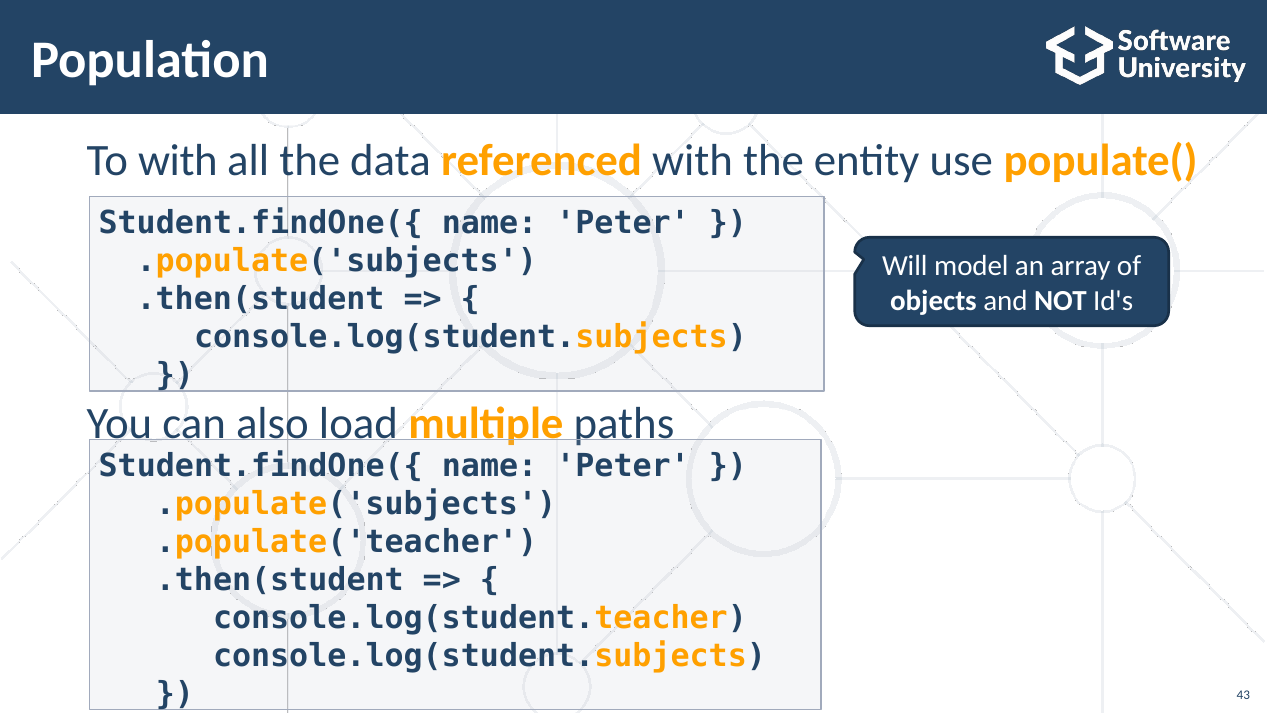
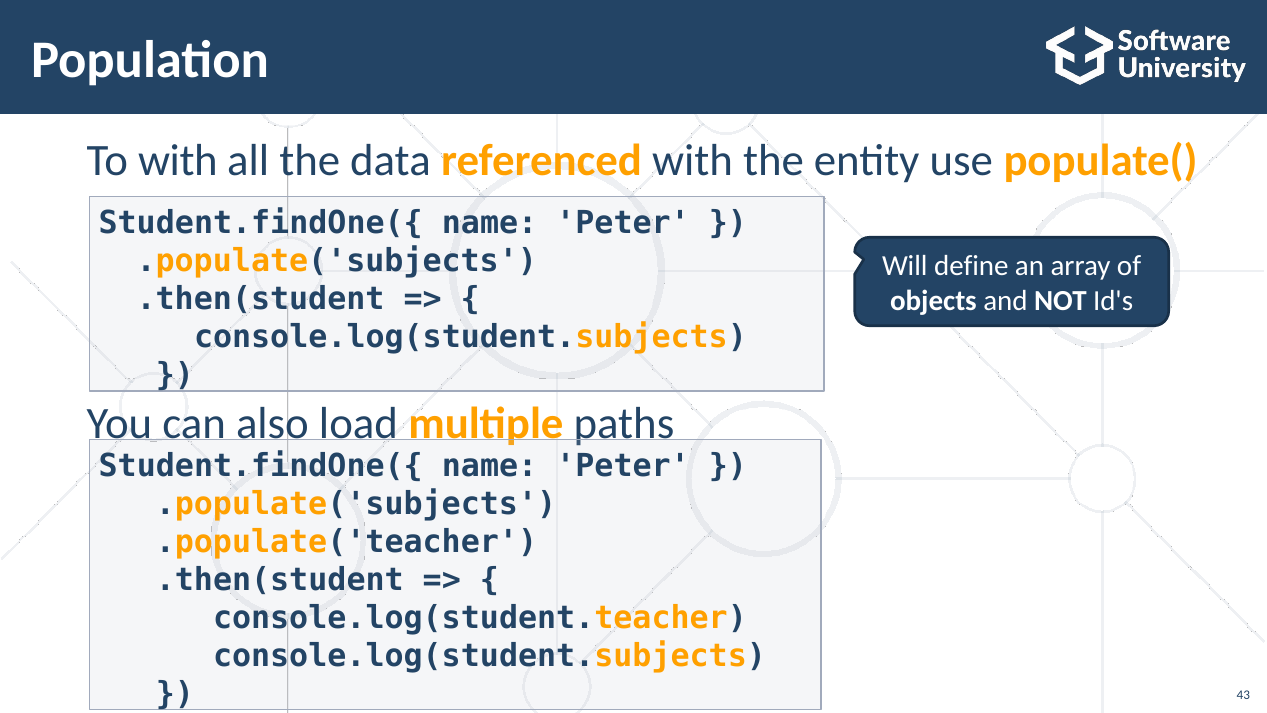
model: model -> define (971, 266)
